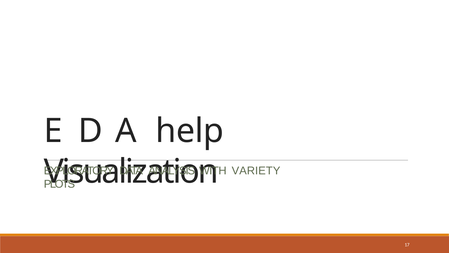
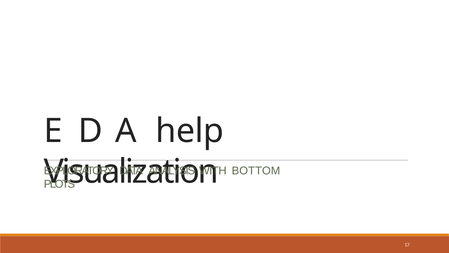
VARIETY: VARIETY -> BOTTOM (256, 170)
